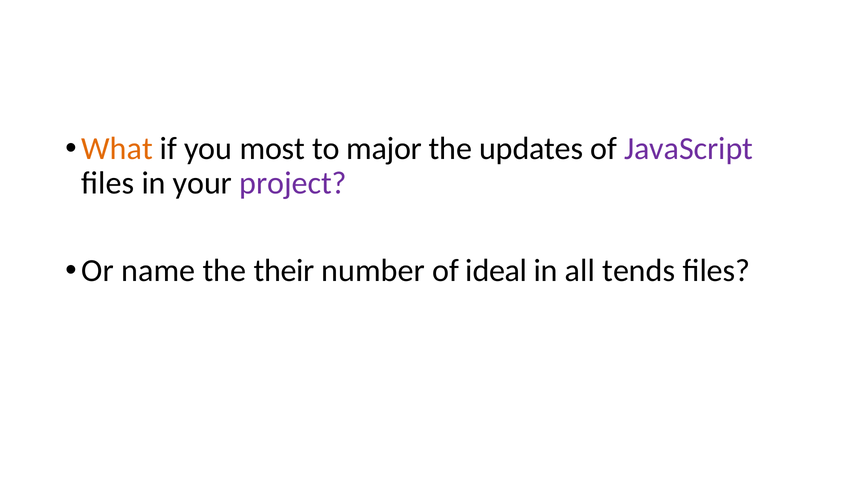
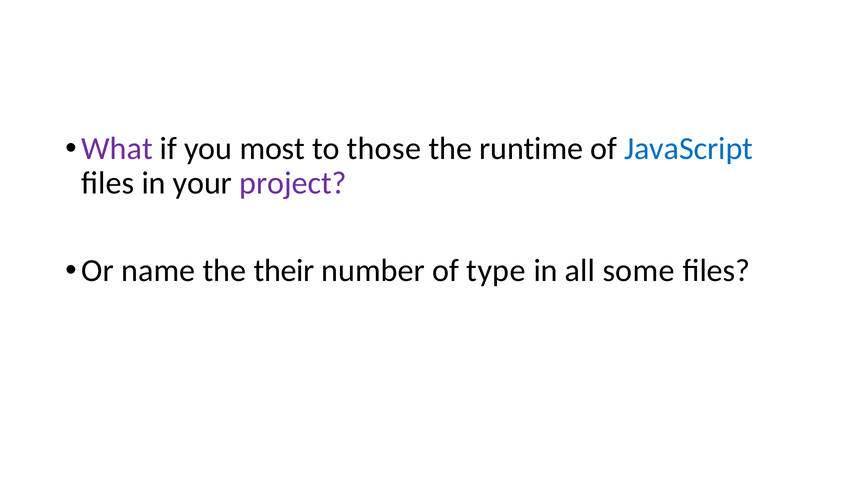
What colour: orange -> purple (117, 149)
major: major -> those (384, 149)
updates: updates -> runtime (531, 149)
JavaScript colour: purple -> blue (689, 149)
ideal: ideal -> type (496, 271)
tends: tends -> some (639, 271)
